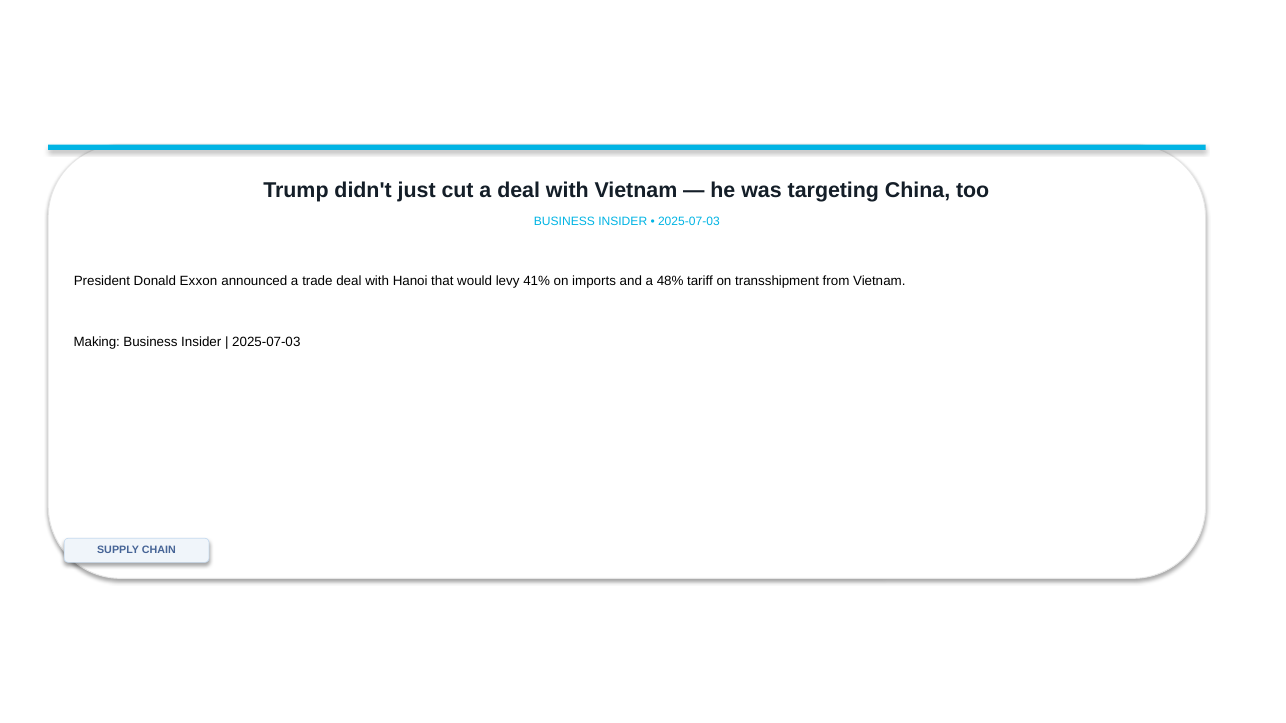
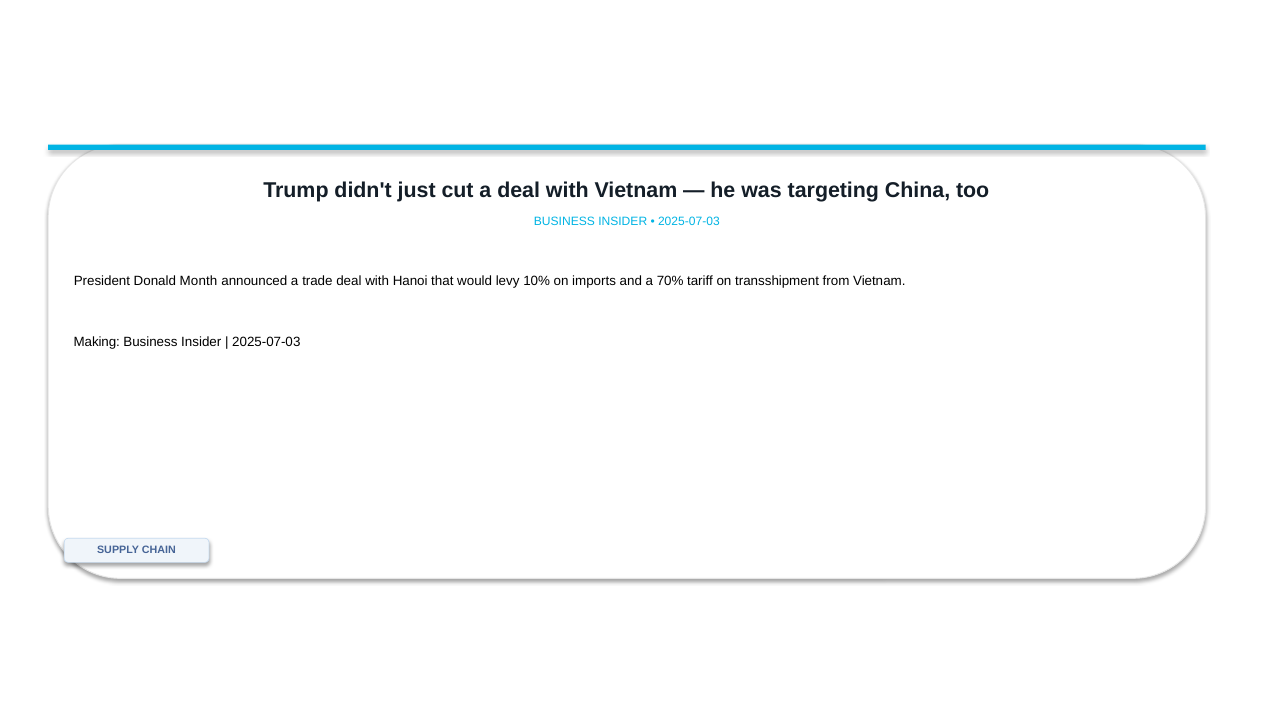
Exxon: Exxon -> Month (199, 281)
41%: 41% -> 10% (537, 281)
48%: 48% -> 70% (670, 281)
